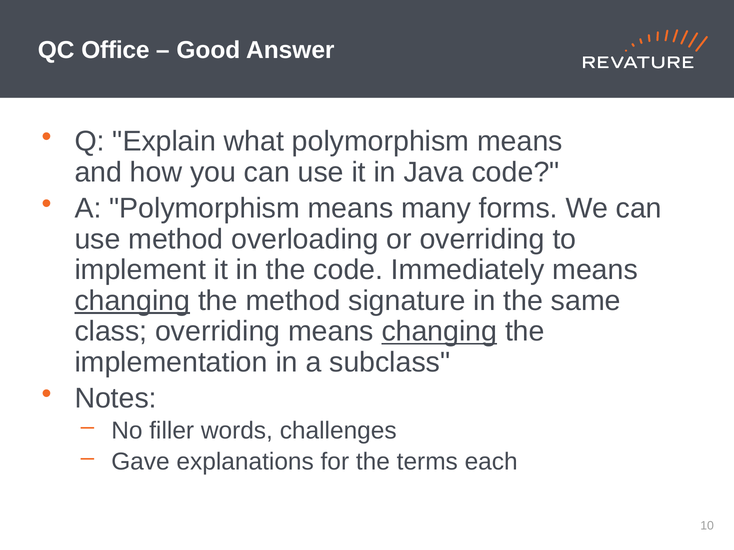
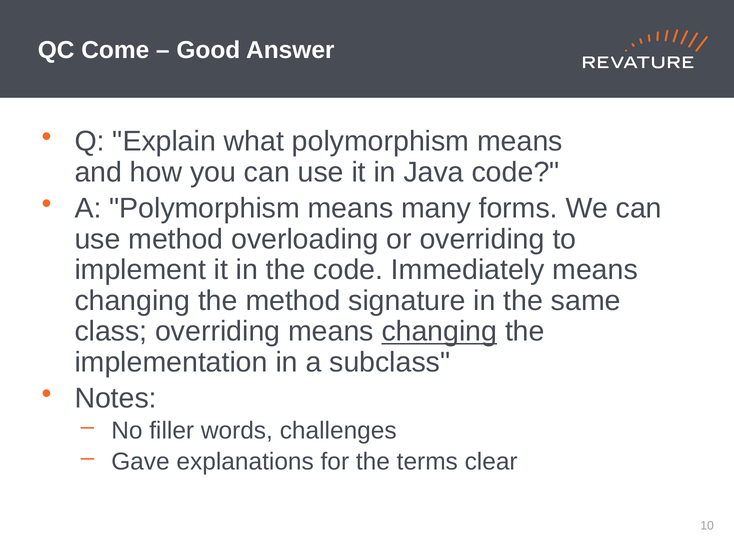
Office: Office -> Come (115, 50)
changing underline: present -> none (132, 301)
each: each -> clear (491, 462)
